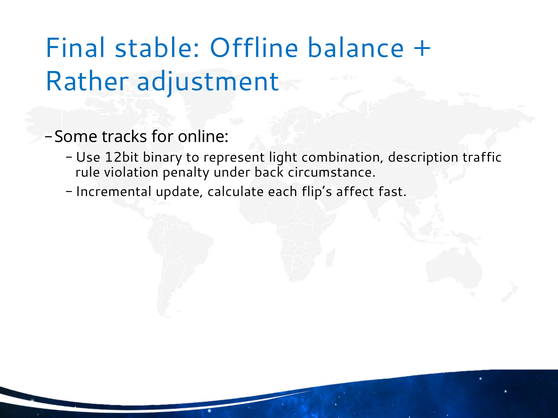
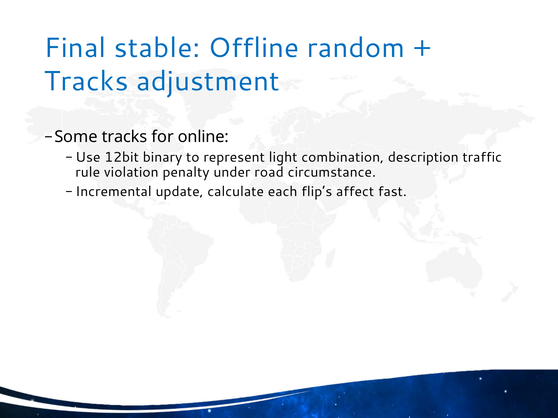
balance: balance -> random (356, 48)
Rather: Rather -> Tracks (86, 81)
back: back -> road (269, 172)
